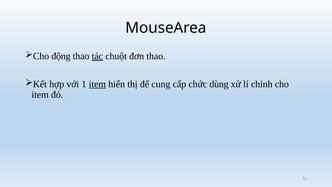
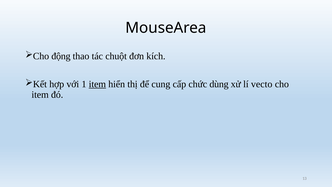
tác underline: present -> none (97, 56)
đơn thao: thao -> kích (156, 56)
chỉnh: chỉnh -> vecto (262, 84)
